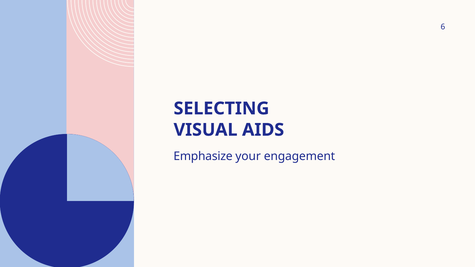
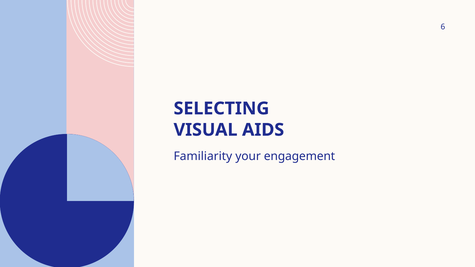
Emphasize: Emphasize -> Familiarity (203, 156)
